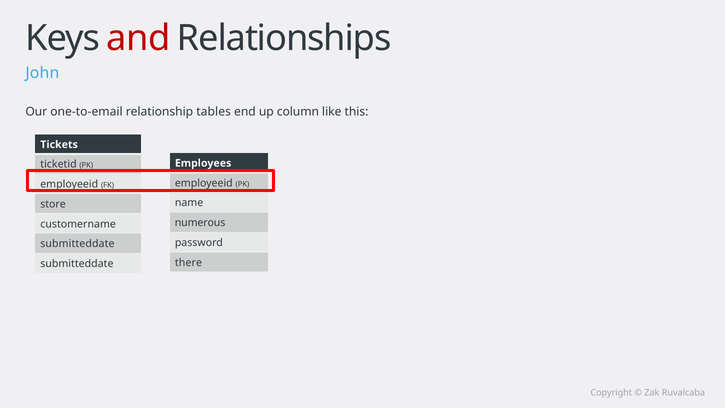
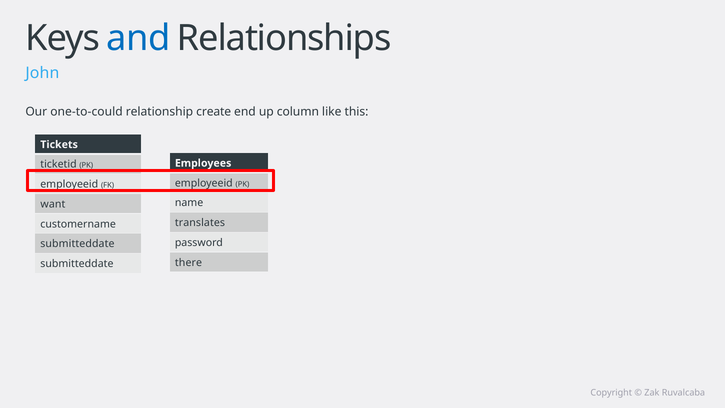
and colour: red -> blue (139, 38)
one-to-email: one-to-email -> one-to-could (87, 112)
tables: tables -> create (214, 112)
store: store -> want (53, 204)
numerous: numerous -> translates (200, 223)
